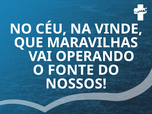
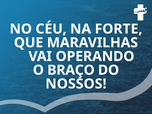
VINDE: VINDE -> FORTE (119, 29)
FONTE: FONTE -> BRAÇO (71, 70)
